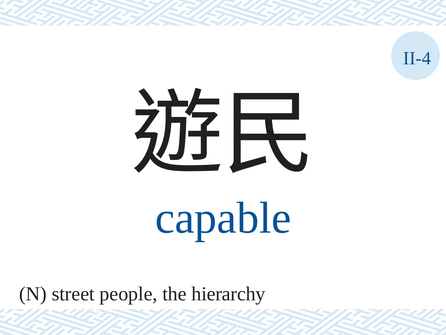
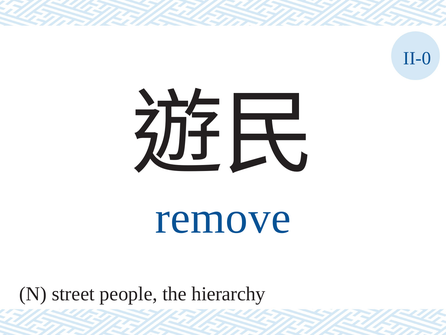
II-4: II-4 -> II-0 (417, 58)
capable: capable -> remove (223, 218)
